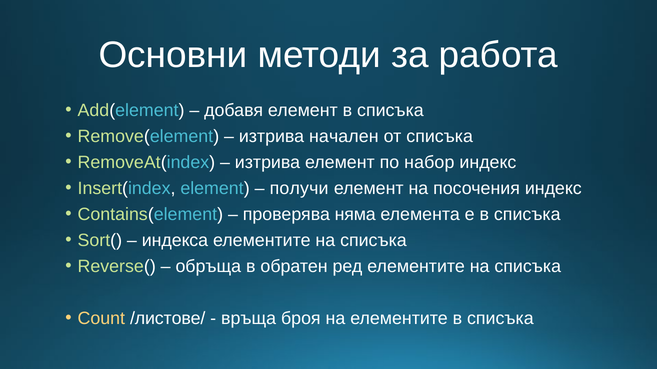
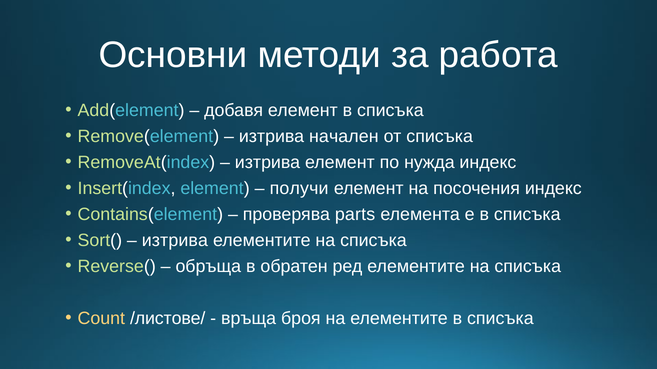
набор: набор -> нужда (429, 162)
няма: няма -> parts (355, 215)
индекса: индекса -> изтрива (175, 241)
